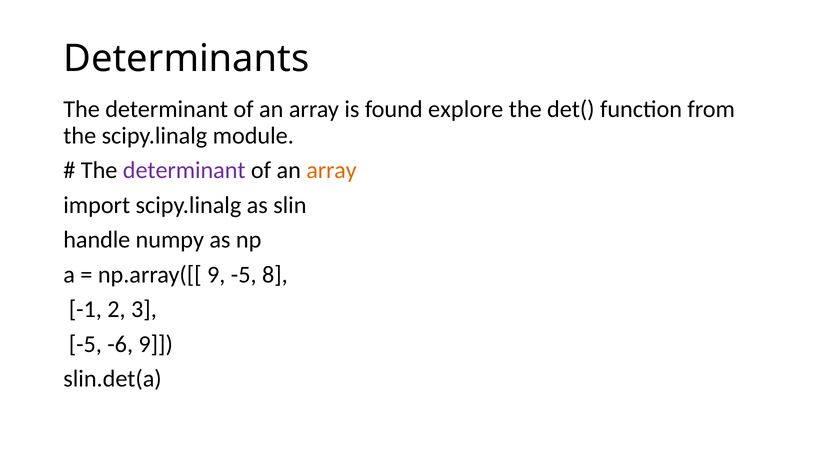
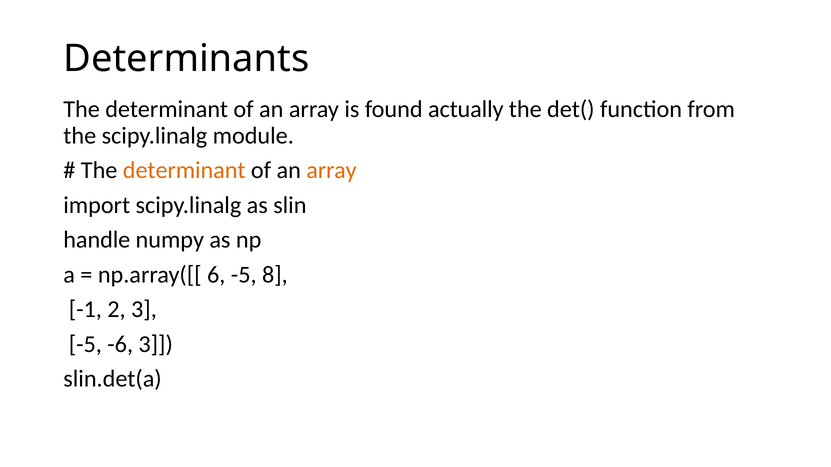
explore: explore -> actually (466, 110)
determinant colour: purple -> orange (184, 170)
np.array([[ 9: 9 -> 6 (216, 275)
-6 9: 9 -> 3 (156, 344)
